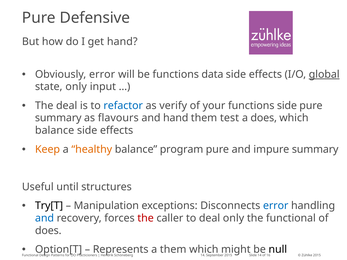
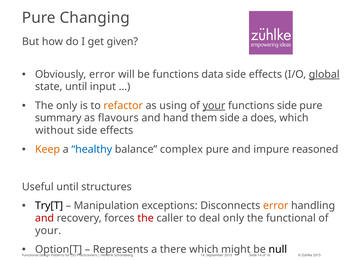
Defensive: Defensive -> Changing (95, 18)
get hand: hand -> given (122, 42)
state only: only -> until (76, 87)
The deal: deal -> only (67, 106)
refactor colour: blue -> orange (123, 106)
verify: verify -> using (173, 106)
your underline: none -> present (214, 106)
them test: test -> side (230, 118)
balance: balance -> without (55, 131)
healthy colour: orange -> blue (92, 149)
program: program -> complex (181, 149)
impure summary: summary -> reasoned (315, 149)
error colour: blue -> orange (276, 206)
and colour: blue -> red (45, 218)
does: does -> your (48, 231)
a them: them -> there (173, 250)
